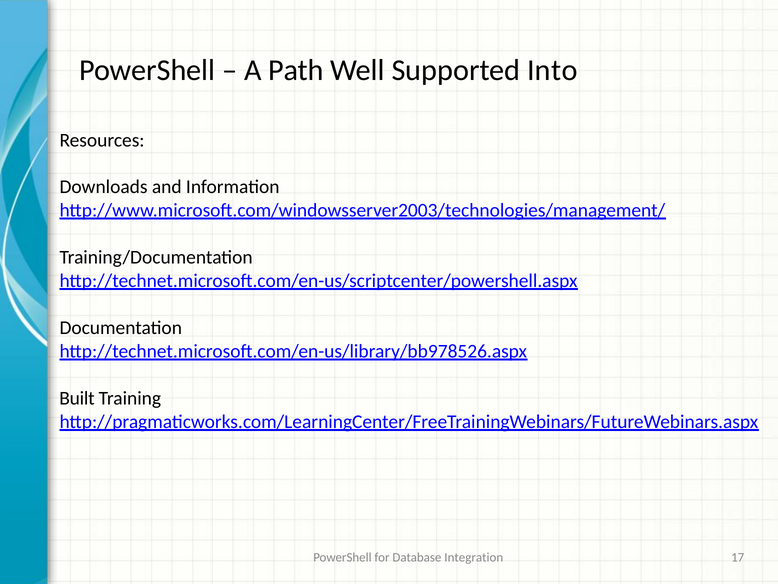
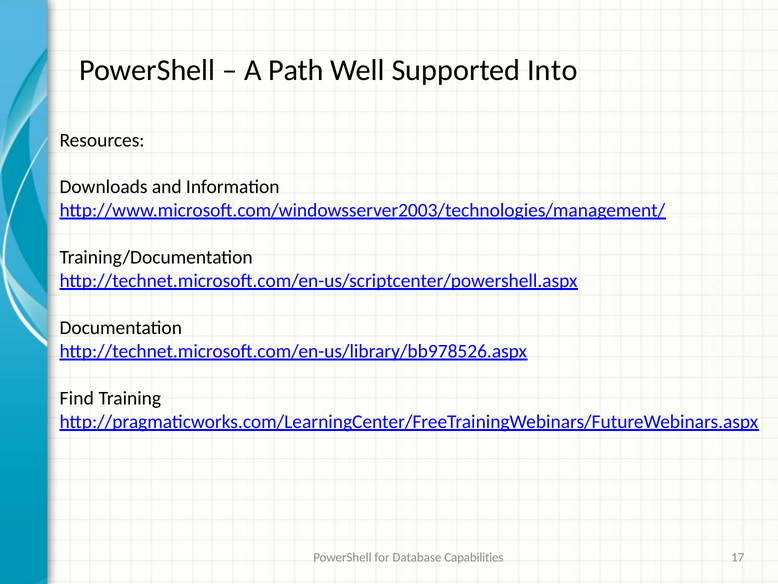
Built: Built -> Find (77, 398)
Integration: Integration -> Capabilities (474, 557)
